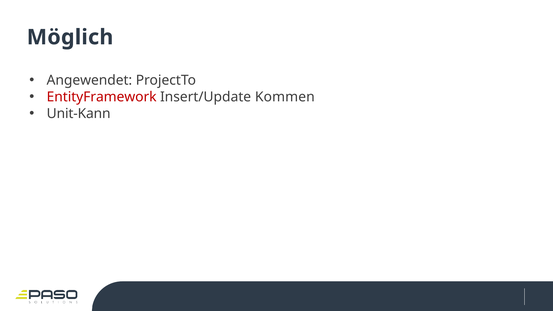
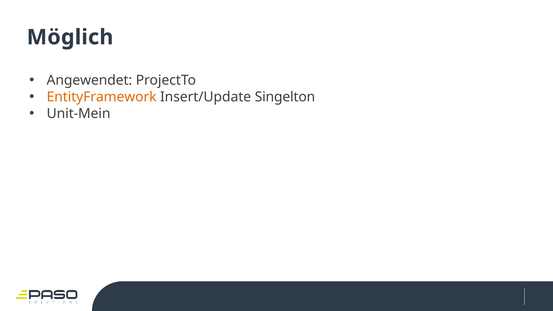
EntityFramework colour: red -> orange (102, 97)
Kommen: Kommen -> Singelton (285, 97)
Unit-Kann: Unit-Kann -> Unit-Mein (79, 114)
